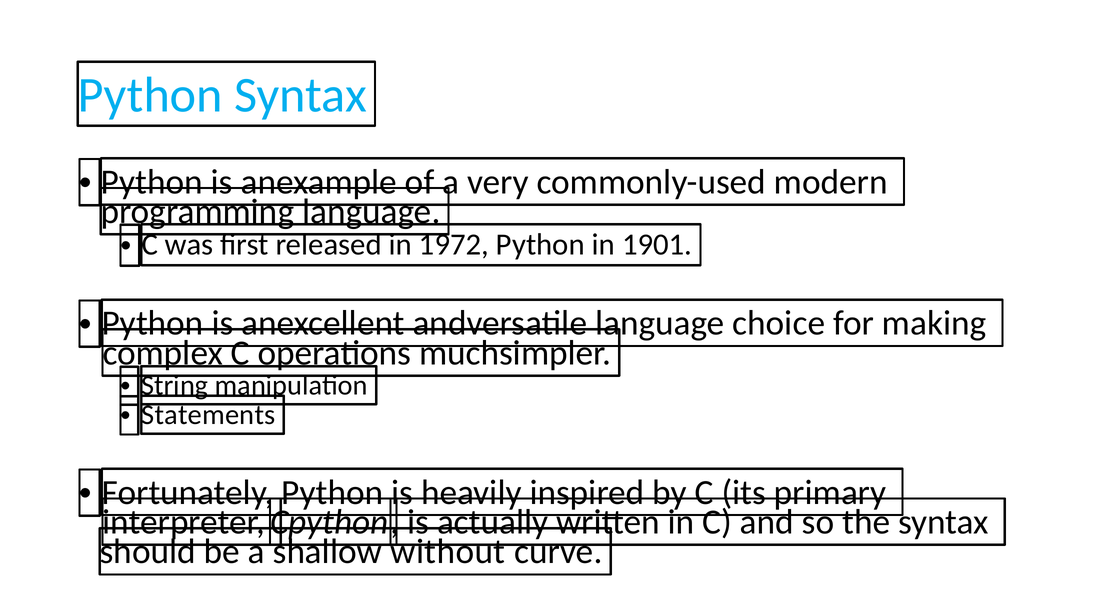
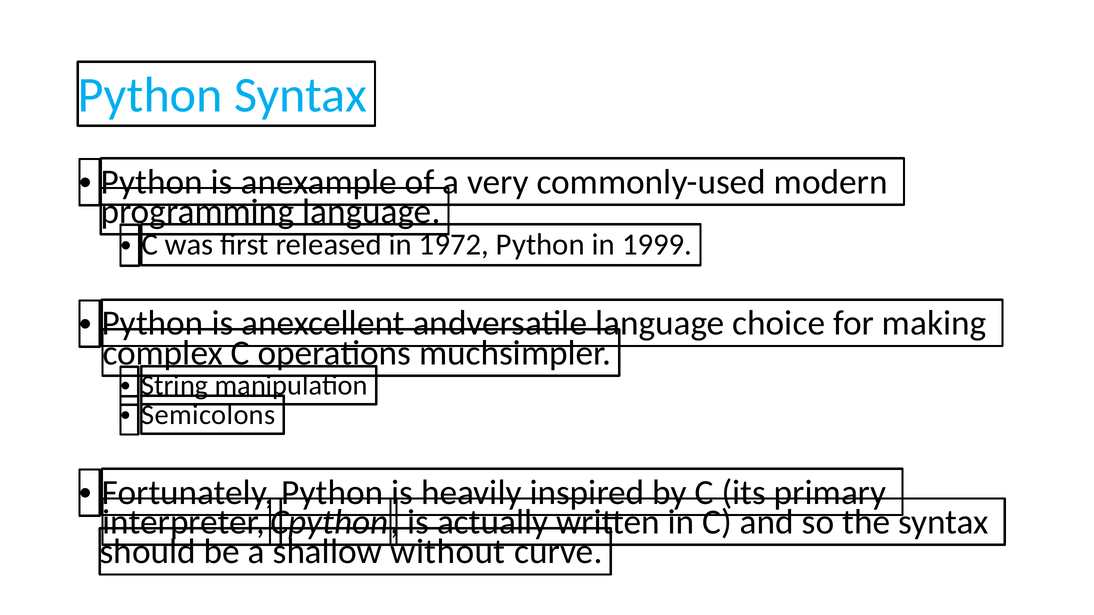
1901: 1901 -> 1999 (657, 245)
Statements: Statements -> Semicolons (208, 415)
